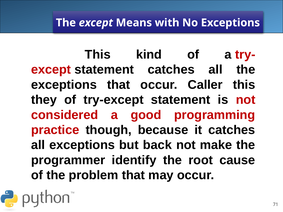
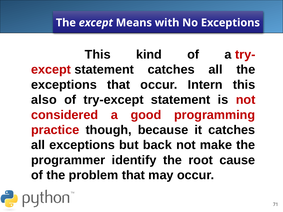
Caller: Caller -> Intern (205, 85)
they: they -> also (44, 100)
